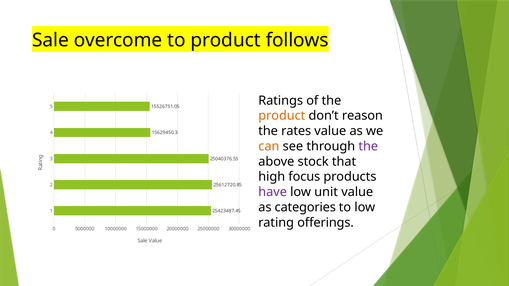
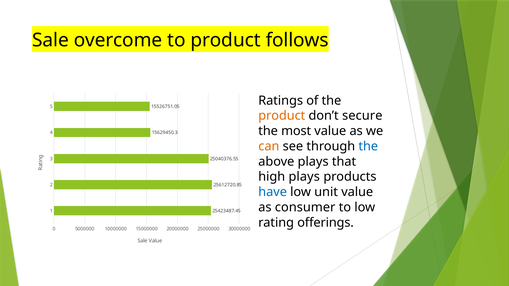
reason: reason -> secure (362, 116)
rates: rates -> most (296, 131)
the colour: purple -> blue (368, 146)
above stock: stock -> plays (313, 162)
high focus: focus -> plays (304, 177)
have colour: purple -> blue (273, 192)
categories: categories -> consumer (305, 208)
